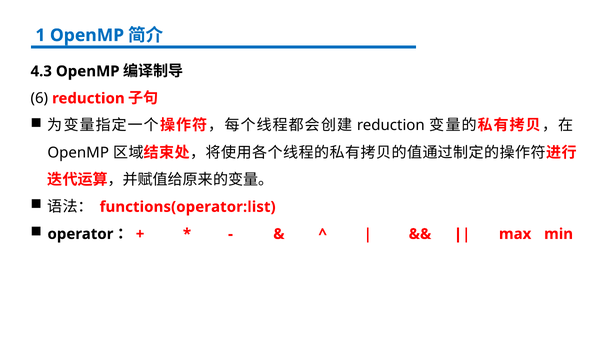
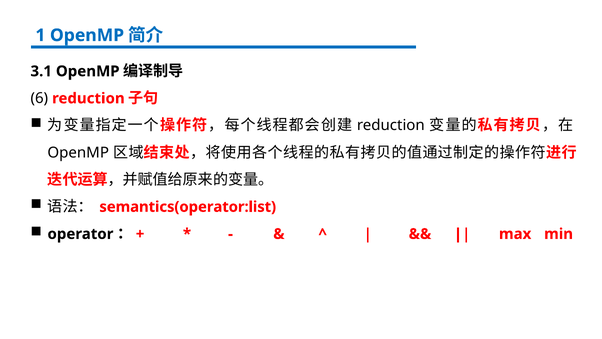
4.3: 4.3 -> 3.1 (41, 71)
functions(operator:list: functions(operator:list -> semantics(operator:list (188, 207)
